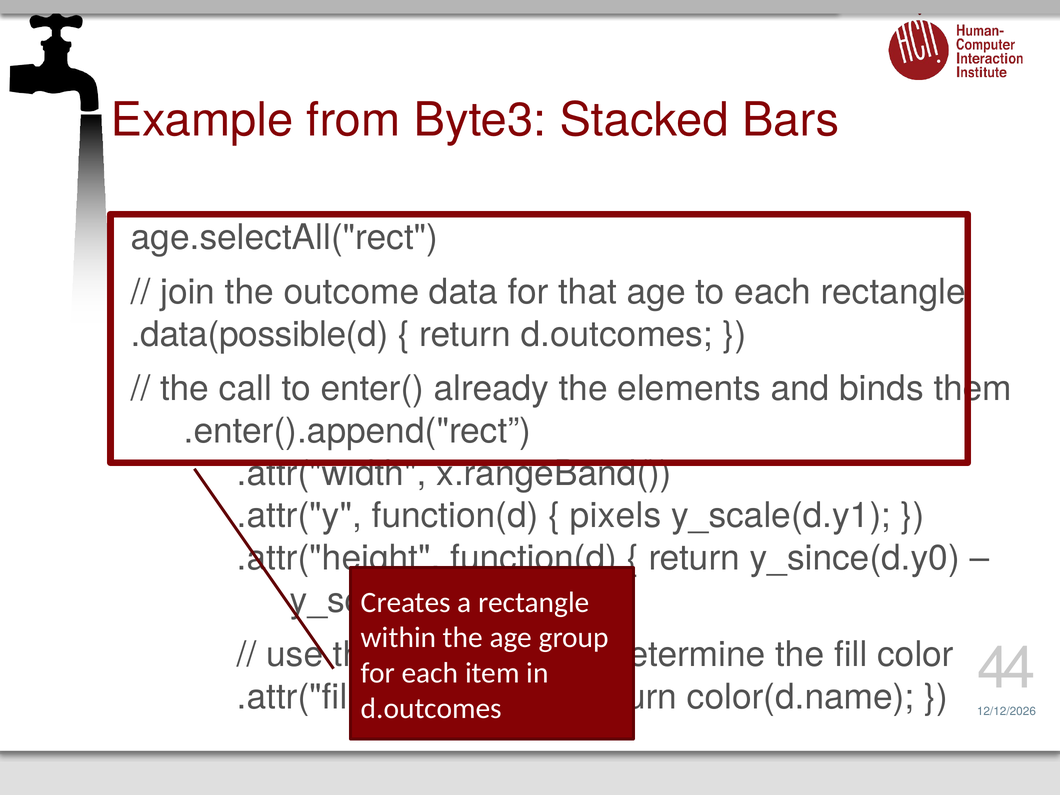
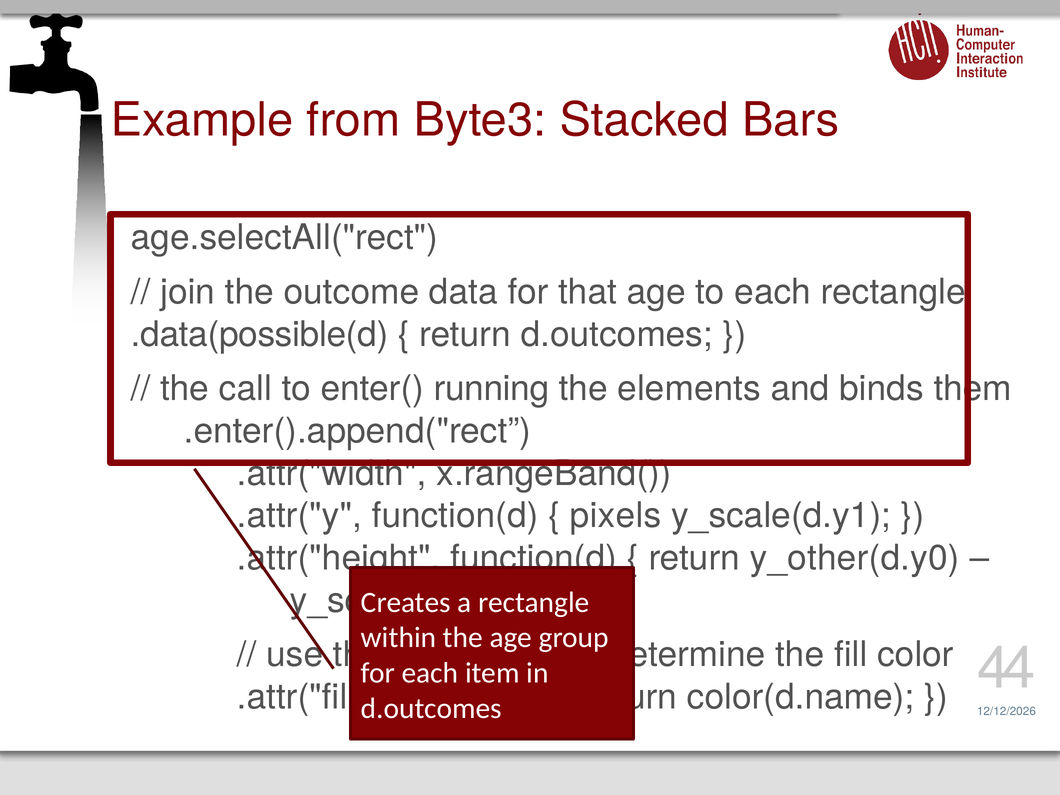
already: already -> running (492, 389)
y_since(d.y0: y_since(d.y0 -> y_other(d.y0 (855, 558)
